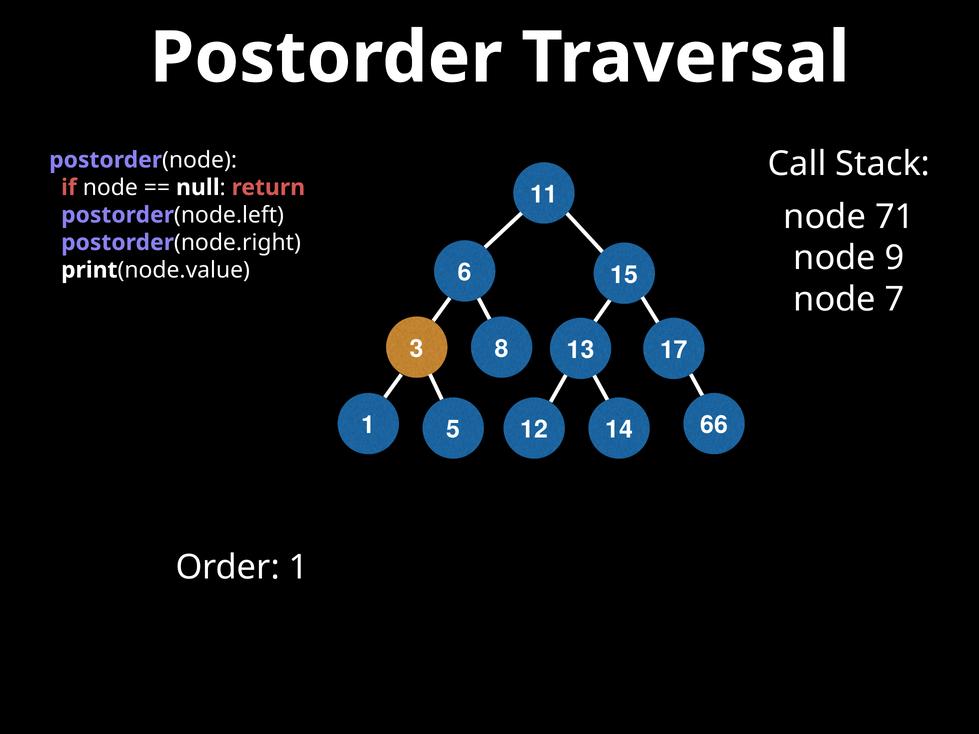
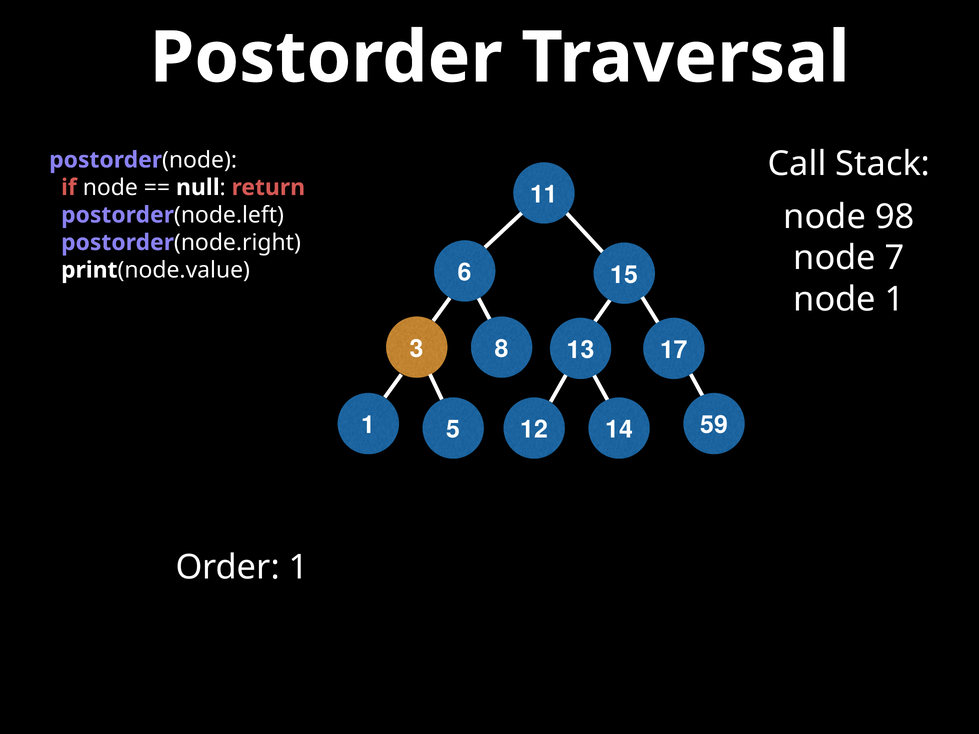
71: 71 -> 98 (895, 217)
9: 9 -> 7 (895, 258)
node 7: 7 -> 1 (895, 299)
66: 66 -> 59 (714, 425)
